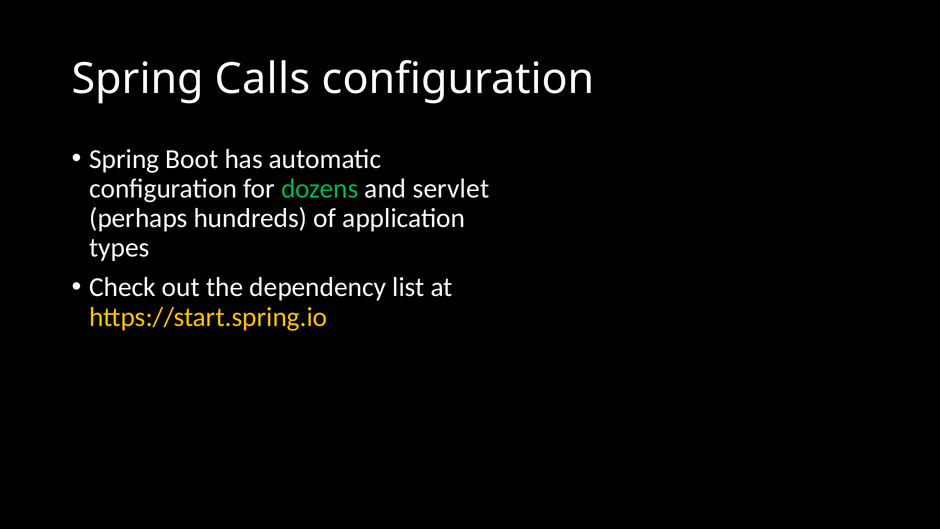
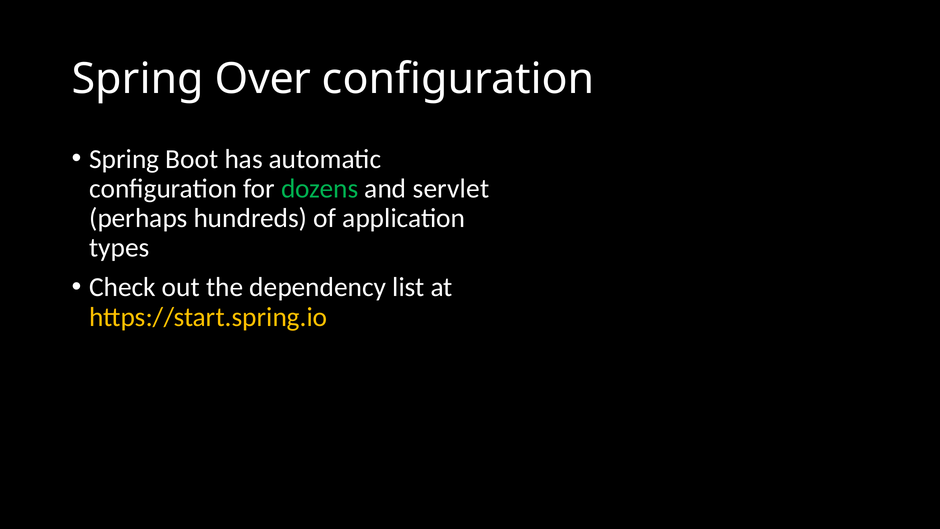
Calls: Calls -> Over (263, 79)
